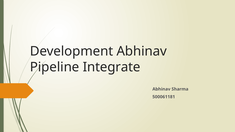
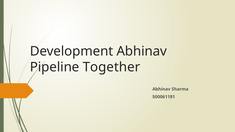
Integrate: Integrate -> Together (111, 67)
